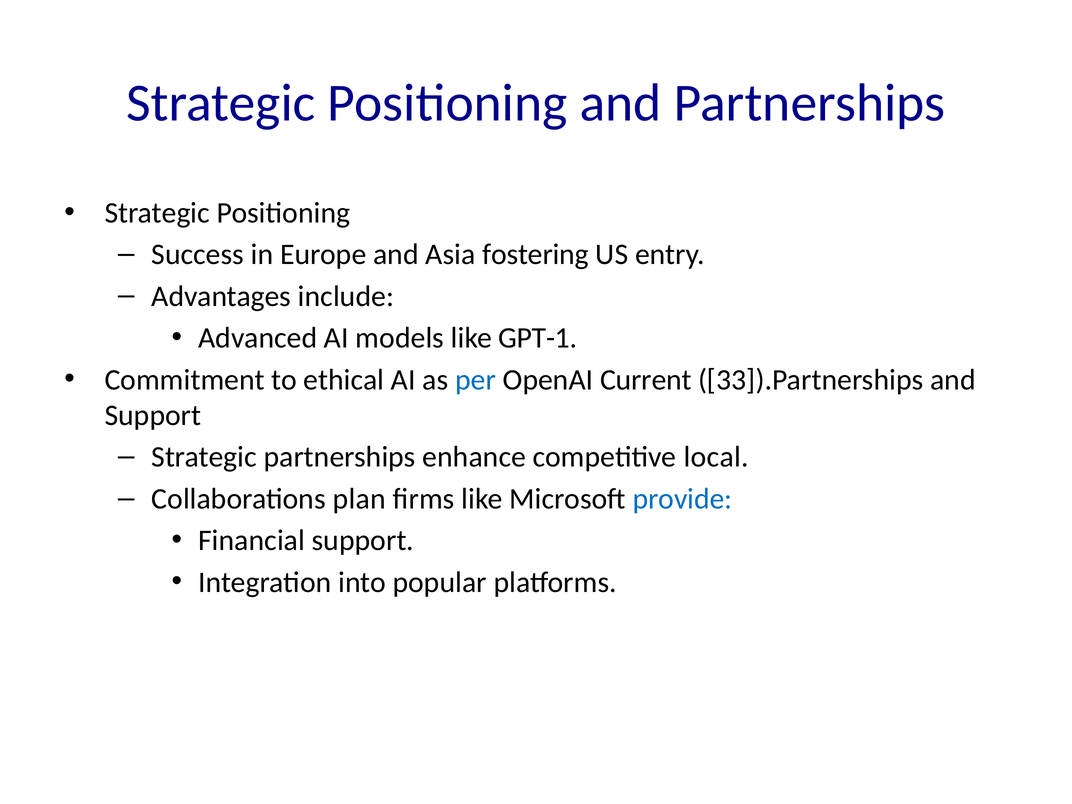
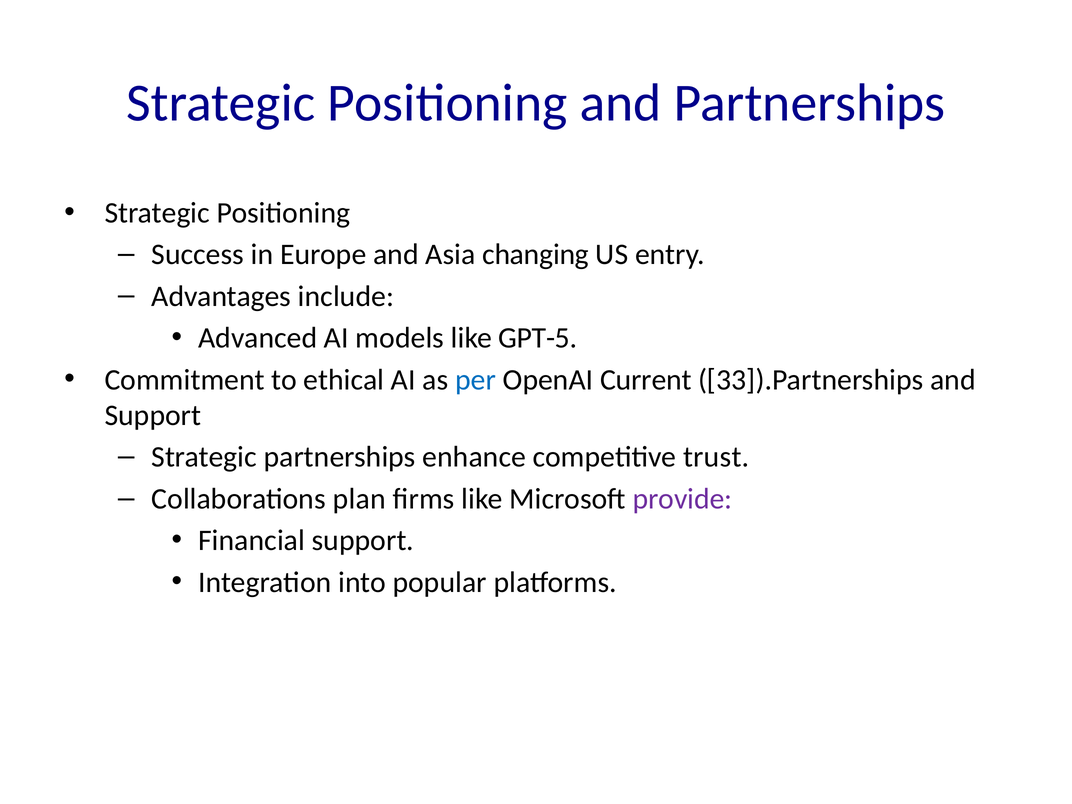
fostering: fostering -> changing (536, 255)
GPT-1: GPT-1 -> GPT-5 (538, 338)
local: local -> trust (716, 457)
provide colour: blue -> purple (682, 499)
